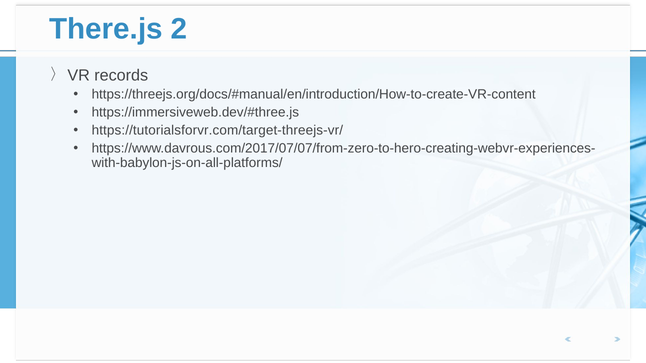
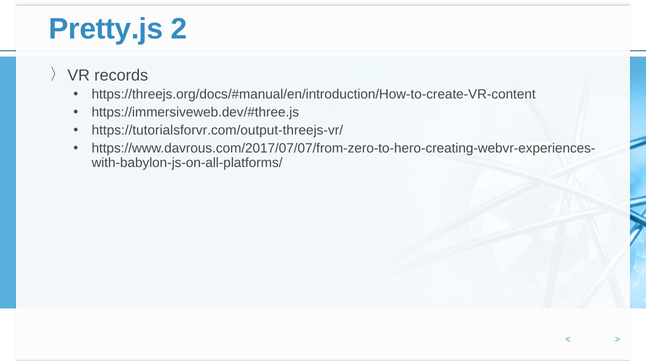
There.js: There.js -> Pretty.js (106, 29)
https://tutorialsforvr.com/target-threejs-vr/: https://tutorialsforvr.com/target-threejs-vr/ -> https://tutorialsforvr.com/output-threejs-vr/ (217, 130)
